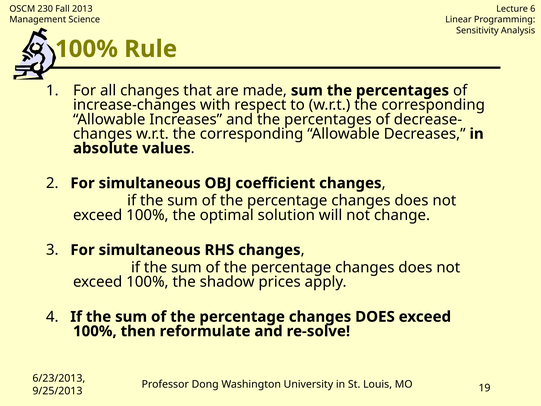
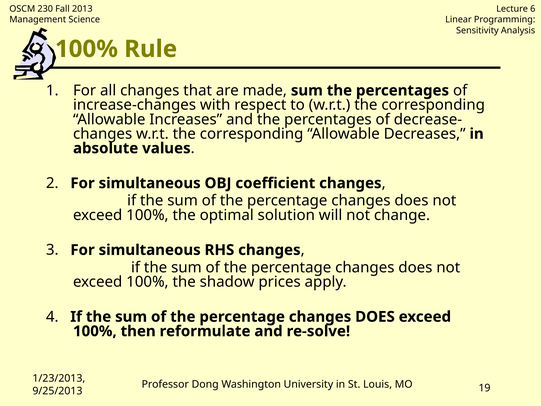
6/23/2013: 6/23/2013 -> 1/23/2013 (59, 378)
